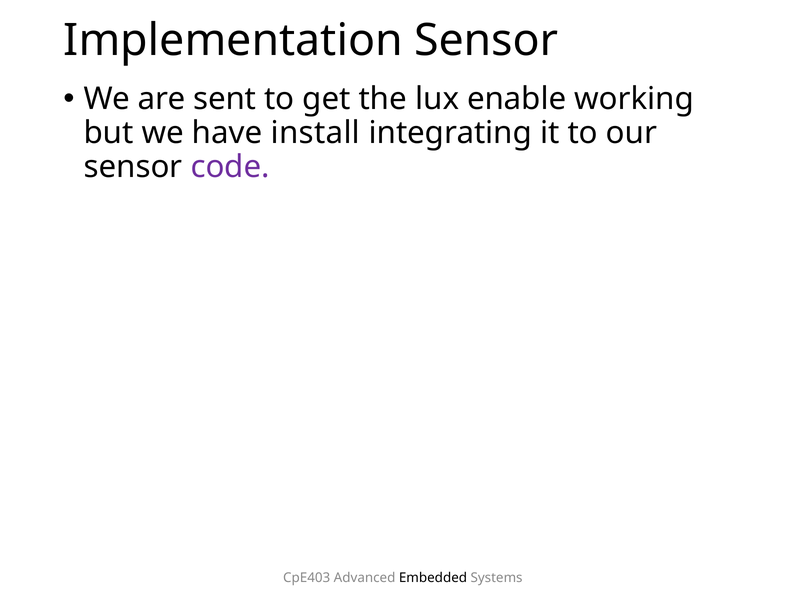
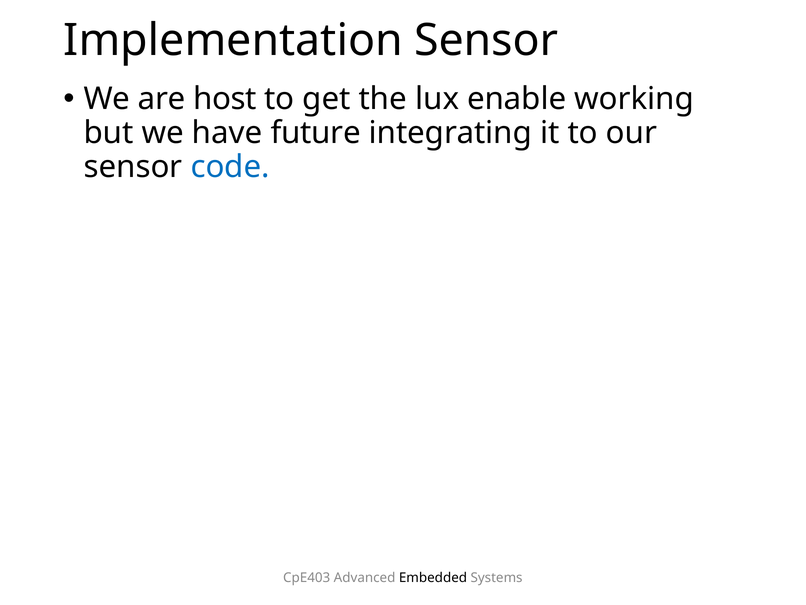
sent: sent -> host (225, 99)
install: install -> future (316, 133)
code colour: purple -> blue (230, 167)
